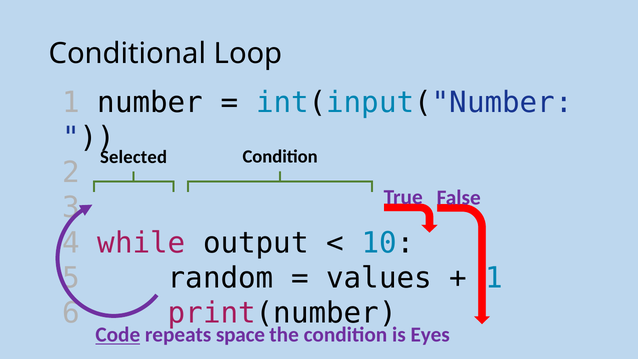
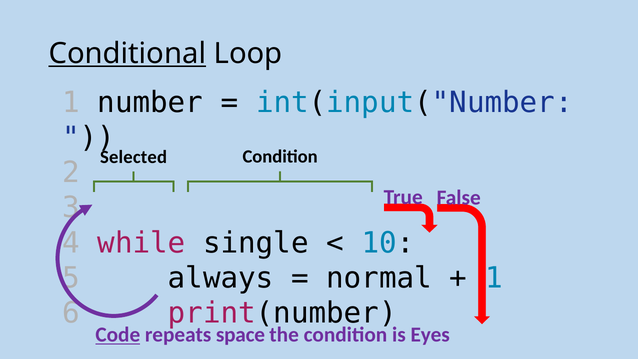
Conditional underline: none -> present (127, 54)
output: output -> single (256, 243)
random: random -> always (221, 278)
values: values -> normal (379, 278)
